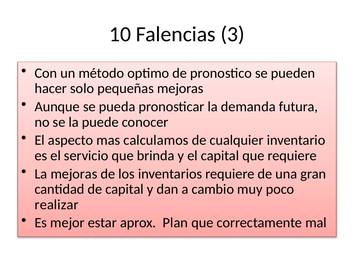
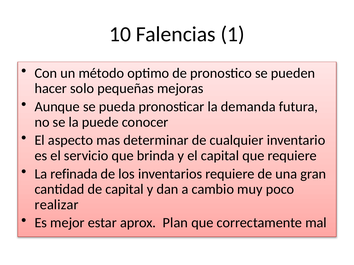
3: 3 -> 1 (233, 34)
calculamos: calculamos -> determinar (156, 141)
La mejoras: mejoras -> refinada (74, 174)
